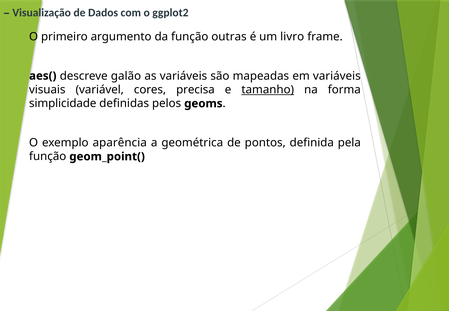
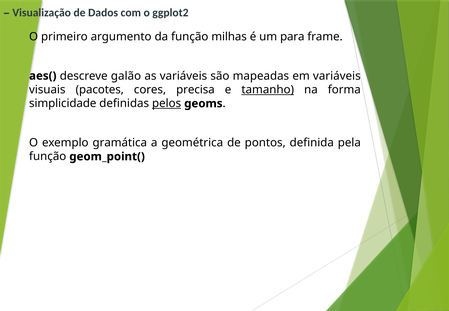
outras: outras -> milhas (229, 37)
livro: livro -> para (292, 37)
variável: variável -> pacotes (100, 90)
pelos underline: none -> present (167, 103)
aparência: aparência -> gramática (120, 143)
